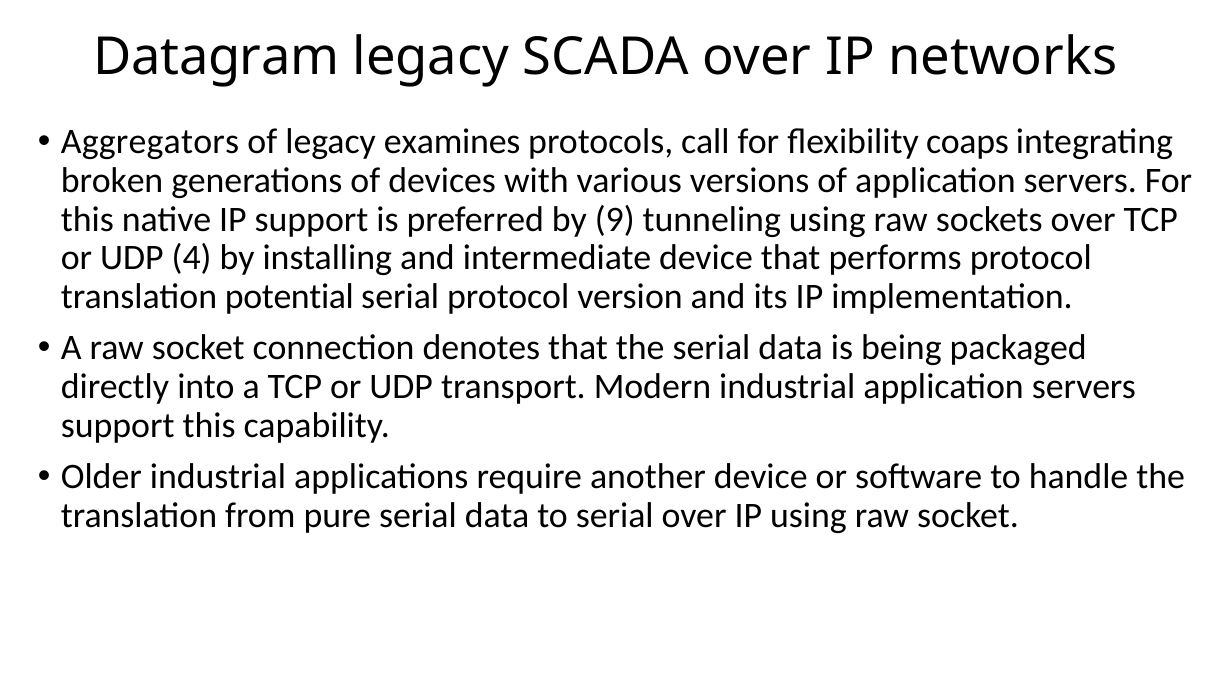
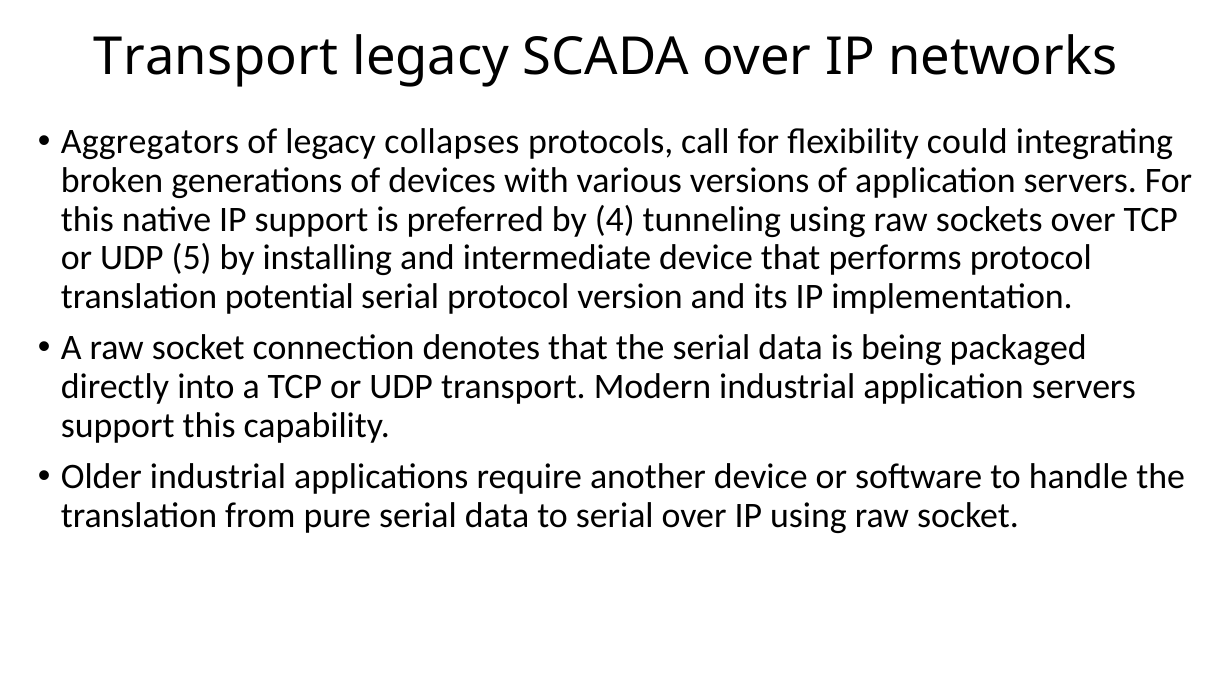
Datagram: Datagram -> Transport (216, 57)
examines: examines -> collapses (452, 142)
coaps: coaps -> could (967, 142)
9: 9 -> 4 (615, 219)
4: 4 -> 5 (192, 258)
